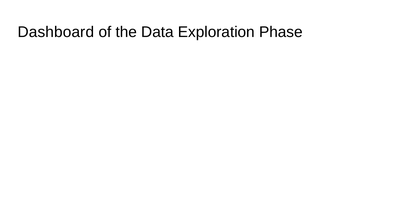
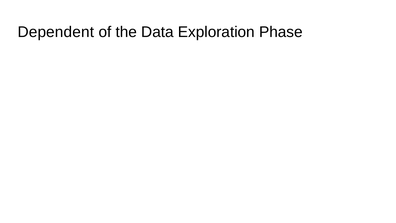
Dashboard: Dashboard -> Dependent (56, 32)
